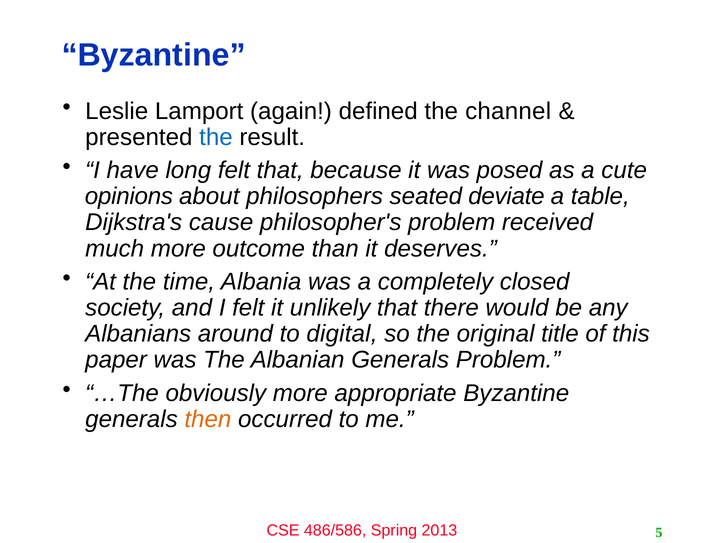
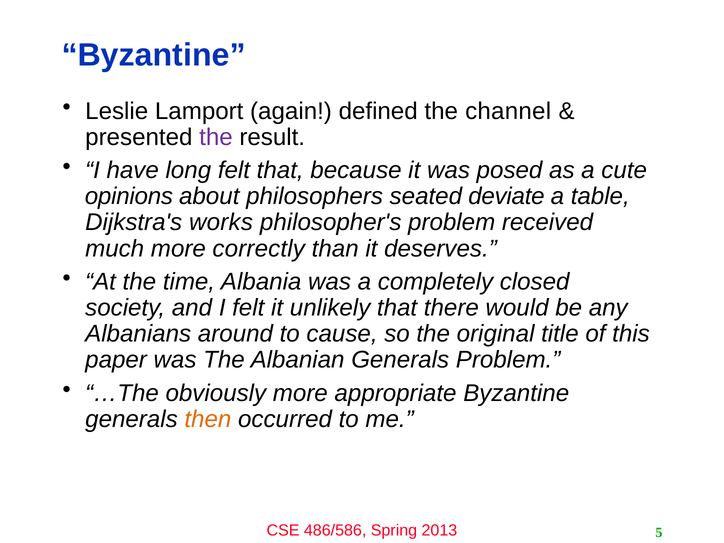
the colour: blue -> purple (216, 137)
cause: cause -> works (221, 223)
outcome: outcome -> correctly (259, 249)
digital: digital -> cause (342, 334)
